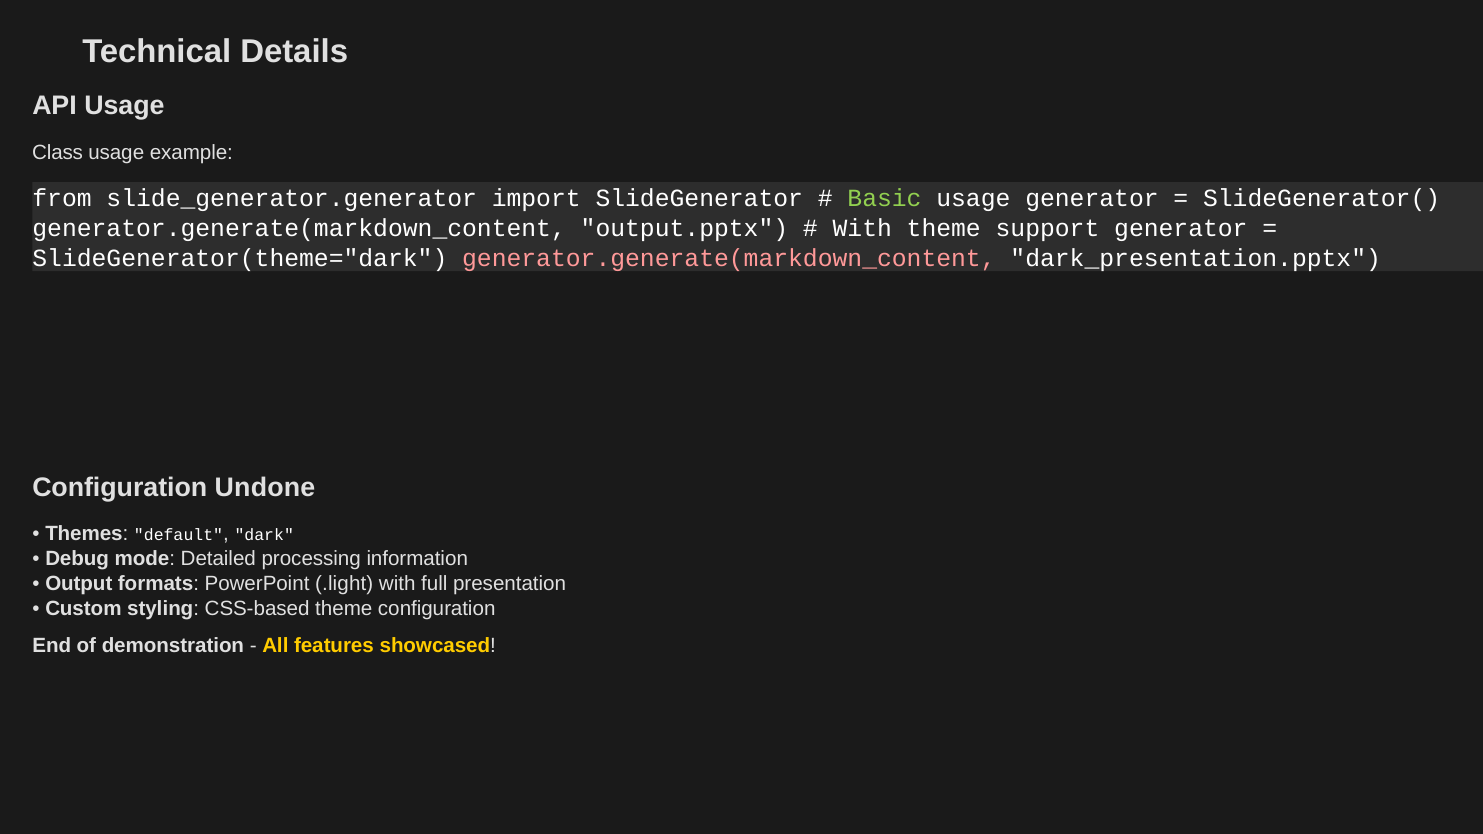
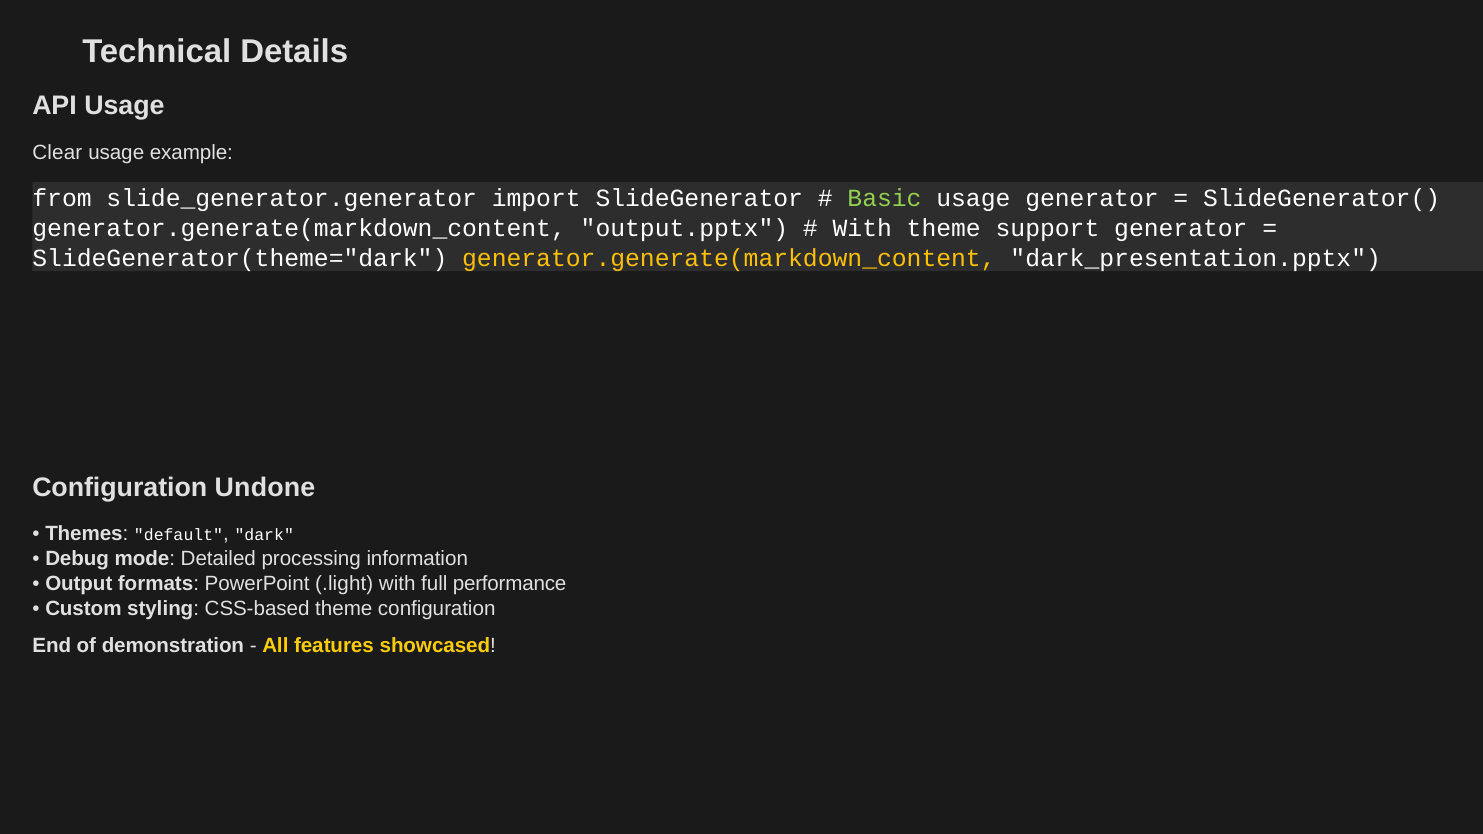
Class: Class -> Clear (57, 153)
generator.generate(markdown_content colour: pink -> yellow (729, 258)
presentation: presentation -> performance (510, 584)
